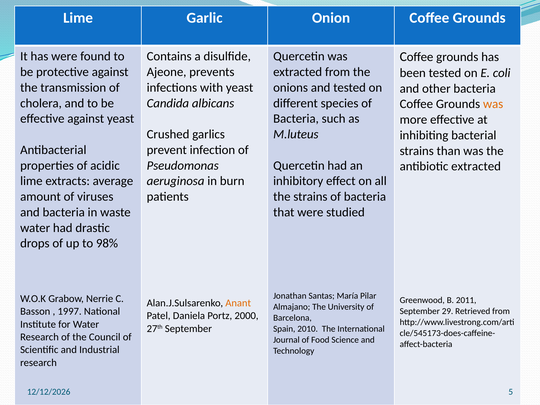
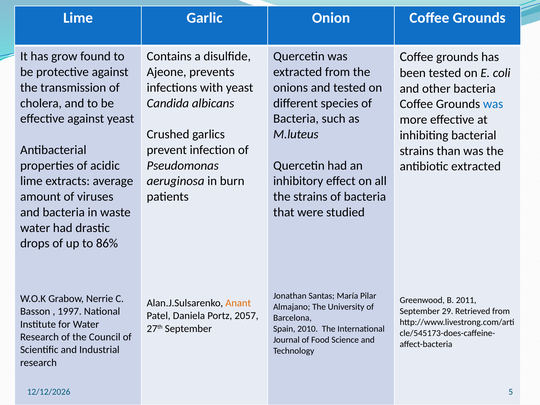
has were: were -> grow (64, 56)
was colour: orange -> blue (493, 104)
98%: 98% -> 86% (107, 243)
2000: 2000 -> 2057 (247, 316)
